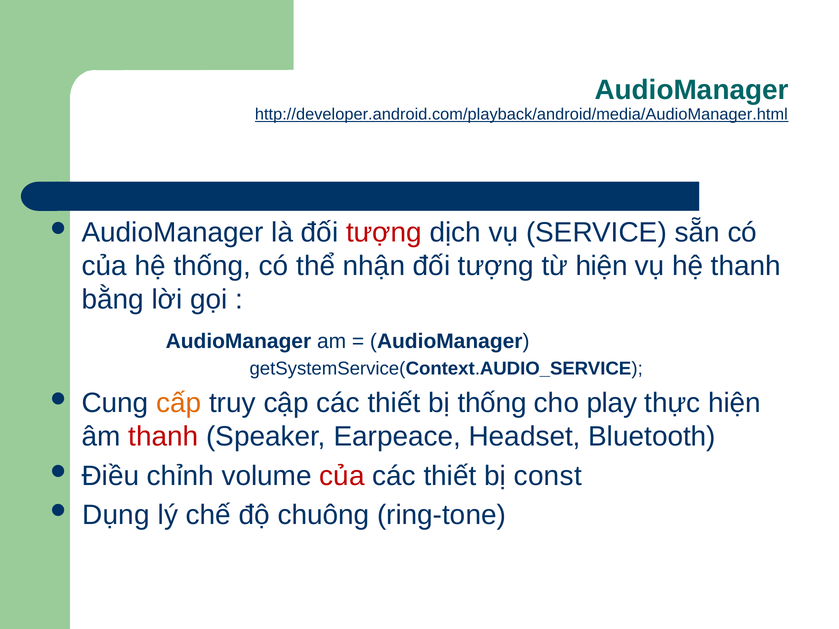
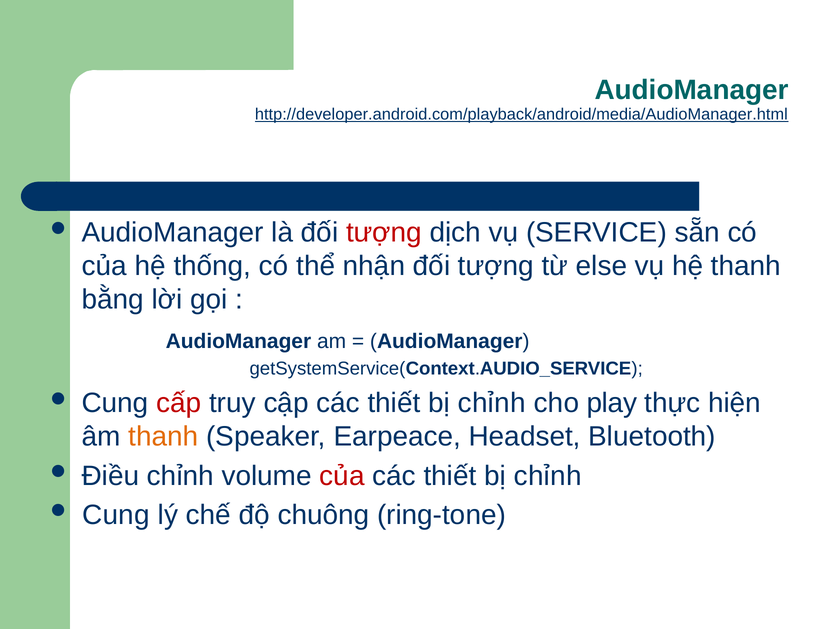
từ hiện: hiện -> else (601, 266)
cấp colour: orange -> red (179, 403)
thống: thống -> chỉnh (492, 403)
thanh colour: red -> orange (163, 437)
const: const -> chỉnh (548, 476)
Dụng: Dụng -> Cung (116, 515)
